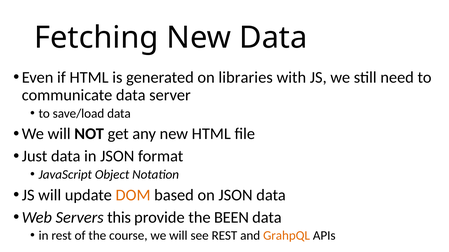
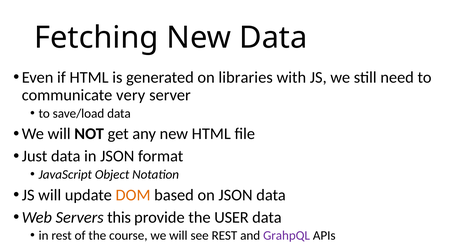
communicate data: data -> very (131, 95)
BEEN: BEEN -> USER (231, 218)
GrahpQL colour: orange -> purple (287, 236)
